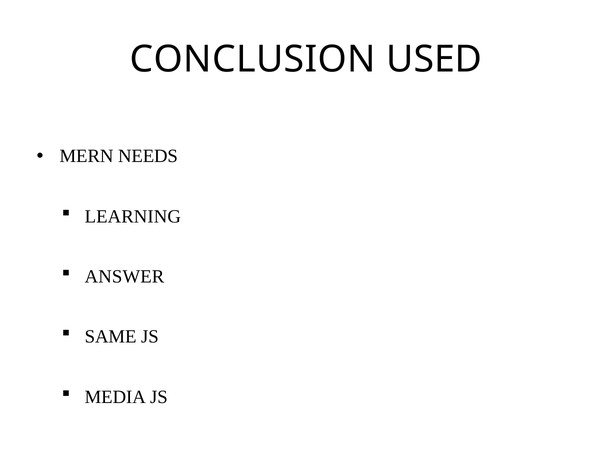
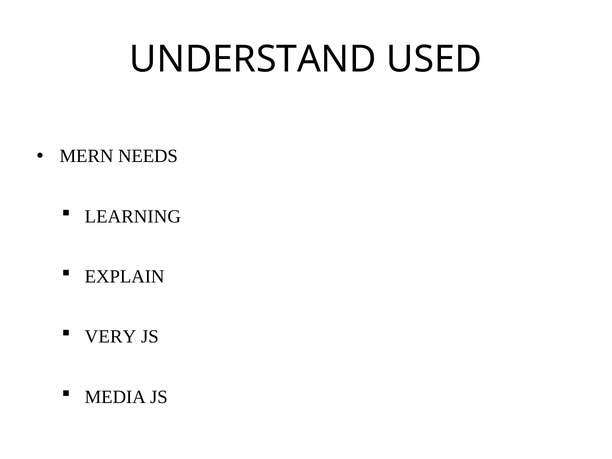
CONCLUSION: CONCLUSION -> UNDERSTAND (253, 59)
ANSWER: ANSWER -> EXPLAIN (125, 277)
SAME: SAME -> VERY (110, 337)
